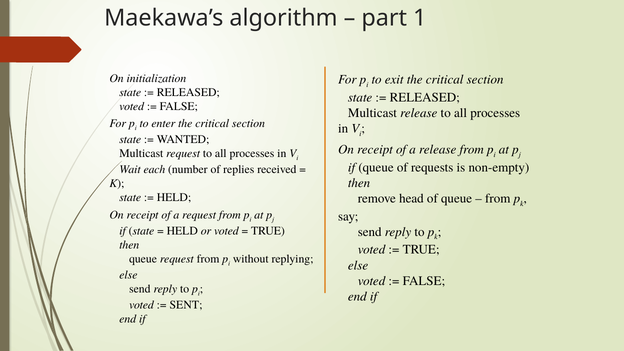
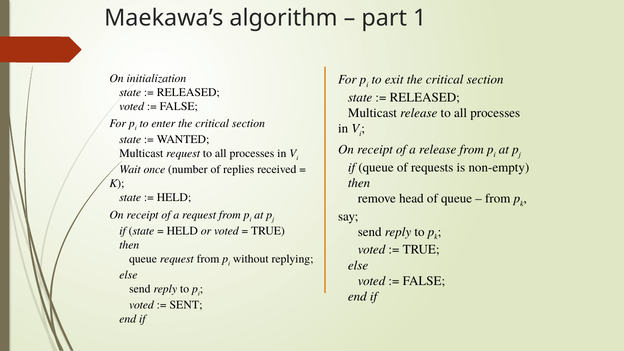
each: each -> once (154, 169)
